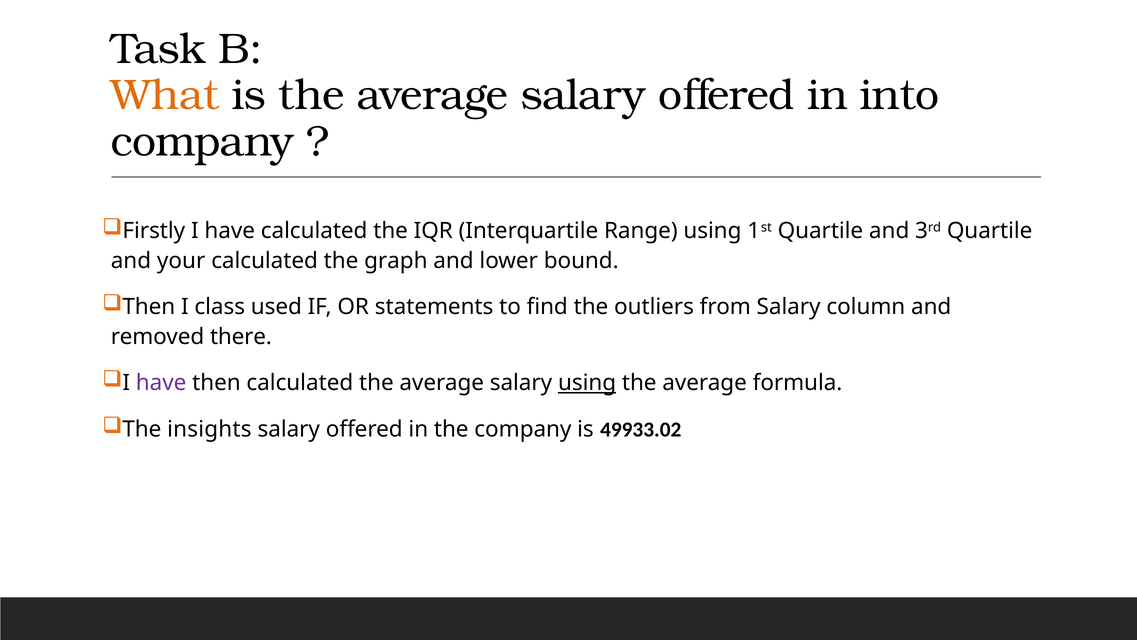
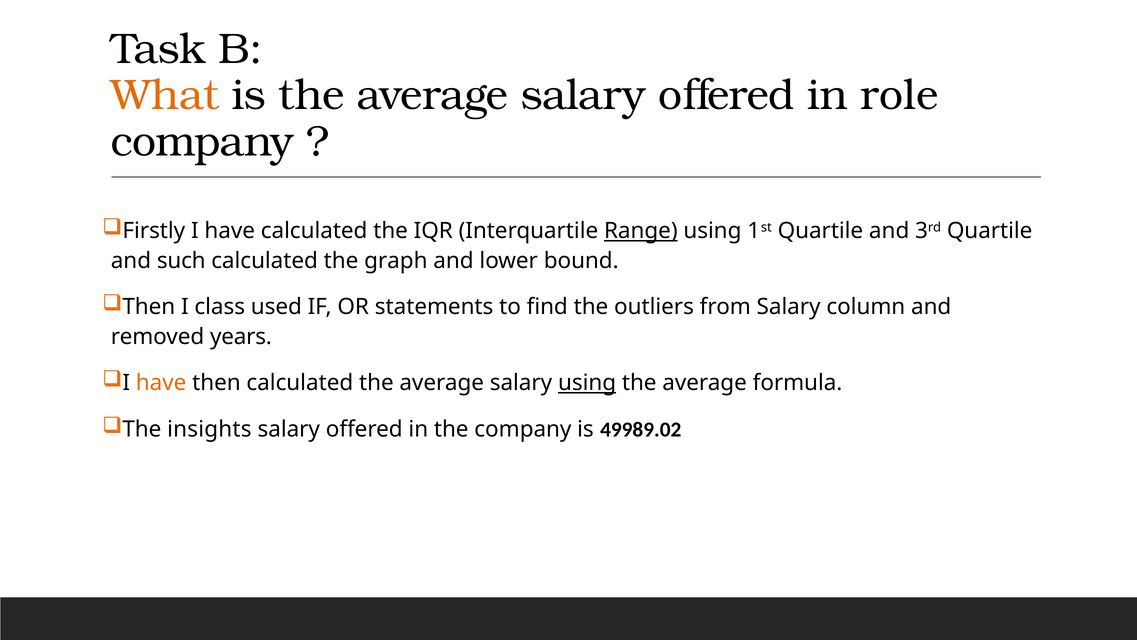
into: into -> role (899, 95)
Range underline: none -> present (641, 231)
your: your -> such (181, 261)
there: there -> years (241, 336)
have colour: purple -> orange (161, 383)
49933.02: 49933.02 -> 49989.02 (641, 429)
